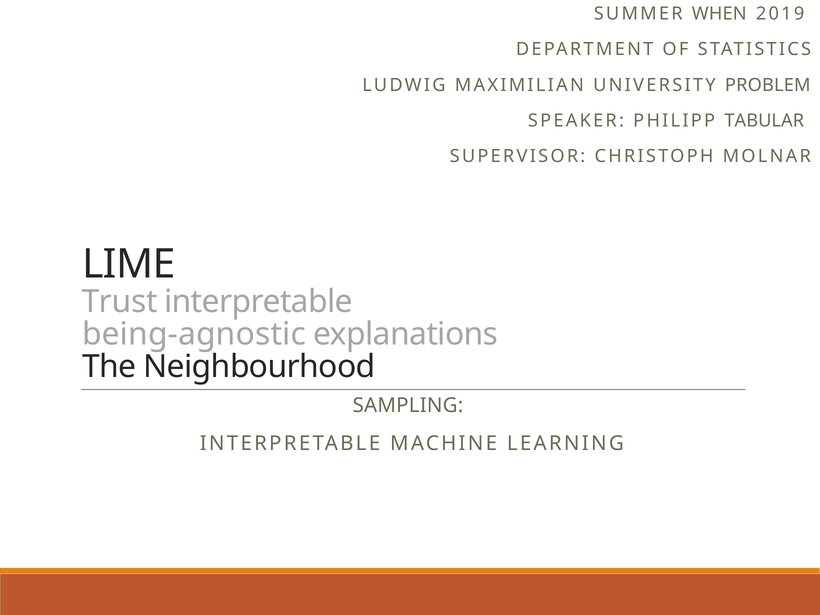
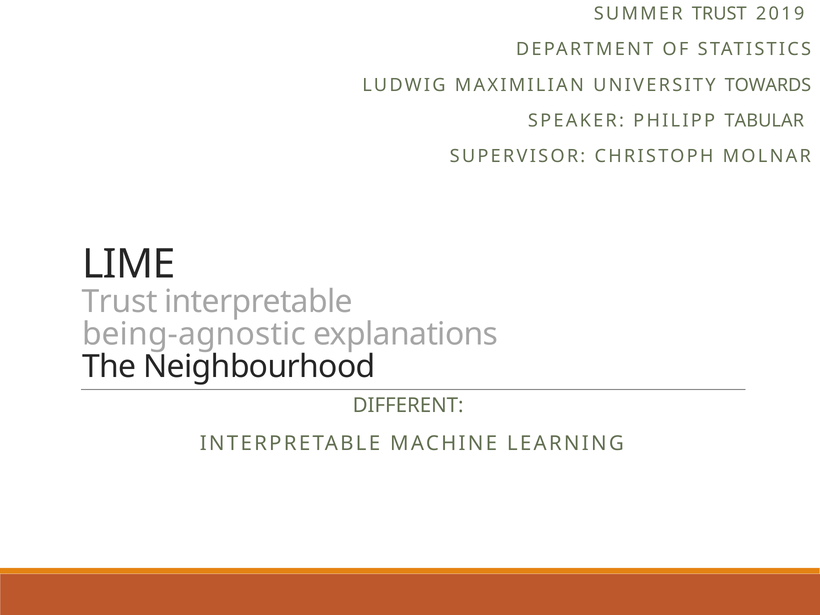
SUMMER WHEN: WHEN -> TRUST (719, 14)
PROBLEM: PROBLEM -> TOWARDS (768, 85)
SAMPLING: SAMPLING -> DIFFERENT (408, 405)
